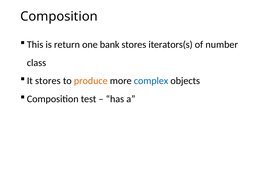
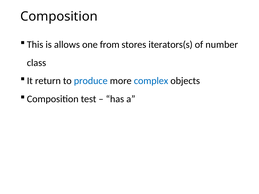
return: return -> allows (67, 45)
bank: bank -> from (110, 45)
It stores: stores -> return (48, 81)
produce colour: orange -> blue (91, 81)
